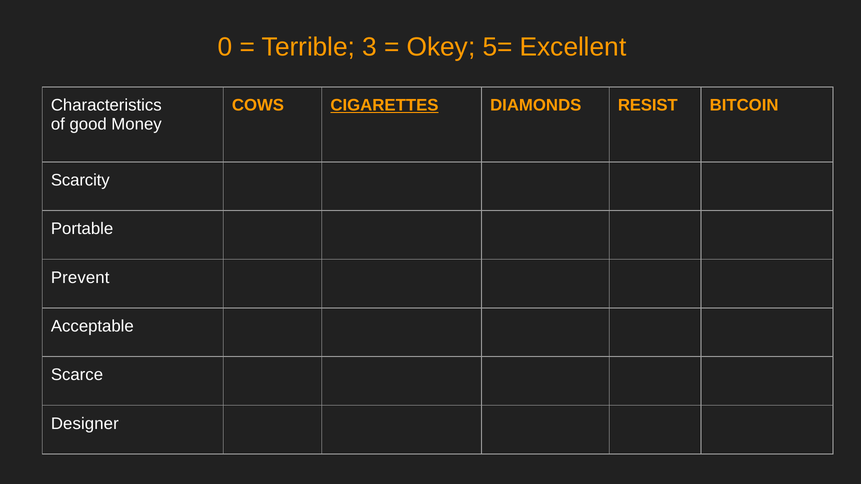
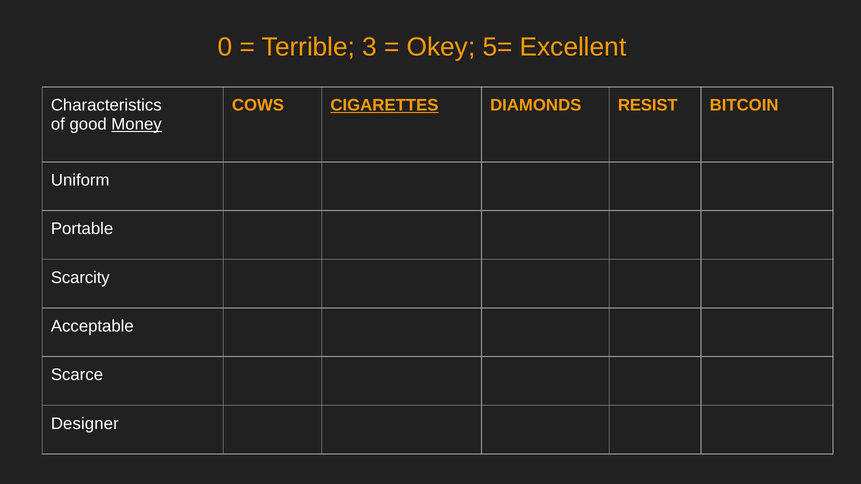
Money underline: none -> present (137, 124)
Scarcity: Scarcity -> Uniform (80, 180)
Prevent: Prevent -> Scarcity (80, 278)
